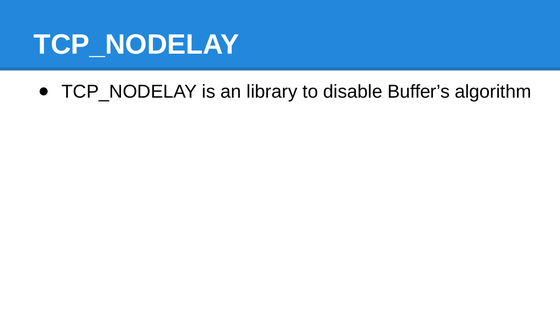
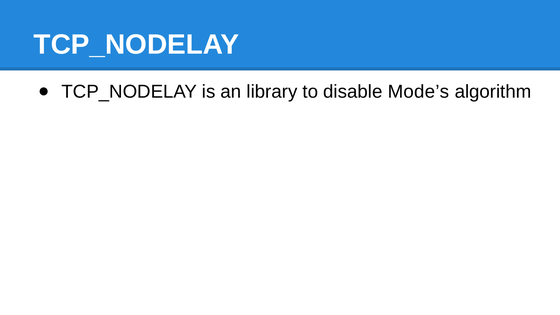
Buffer’s: Buffer’s -> Mode’s (418, 92)
